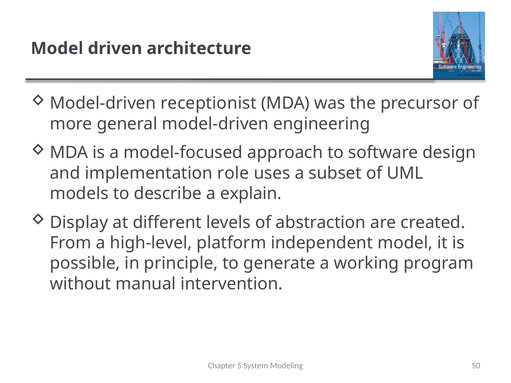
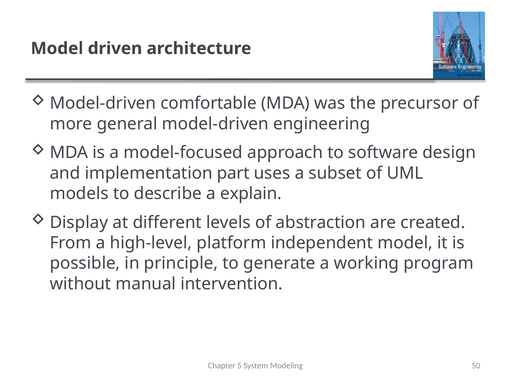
receptionist: receptionist -> comfortable (209, 103)
role: role -> part (233, 173)
